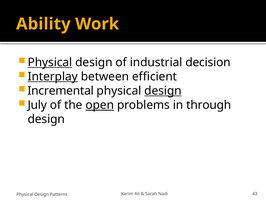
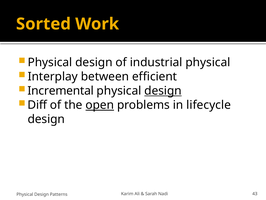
Ability: Ability -> Sorted (43, 24)
Physical underline: present -> none (50, 62)
industrial decision: decision -> physical (208, 62)
Interplay underline: present -> none (53, 76)
July: July -> Diff (37, 105)
through: through -> lifecycle (209, 105)
